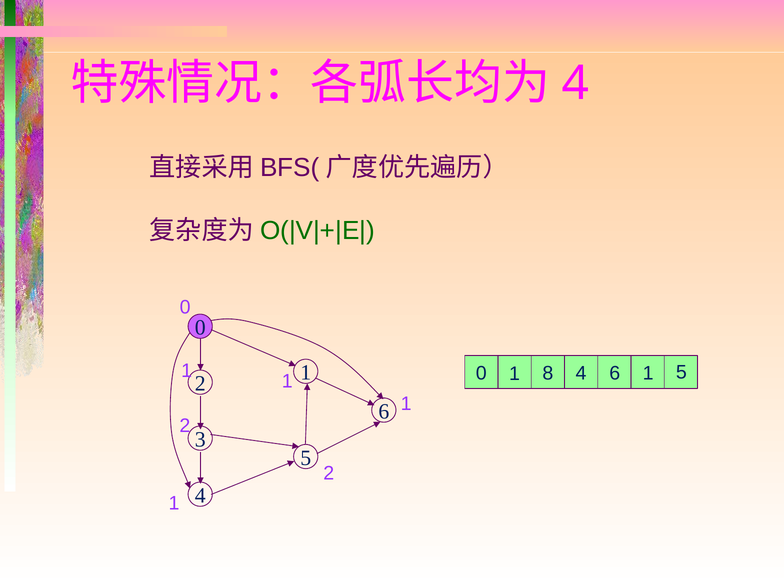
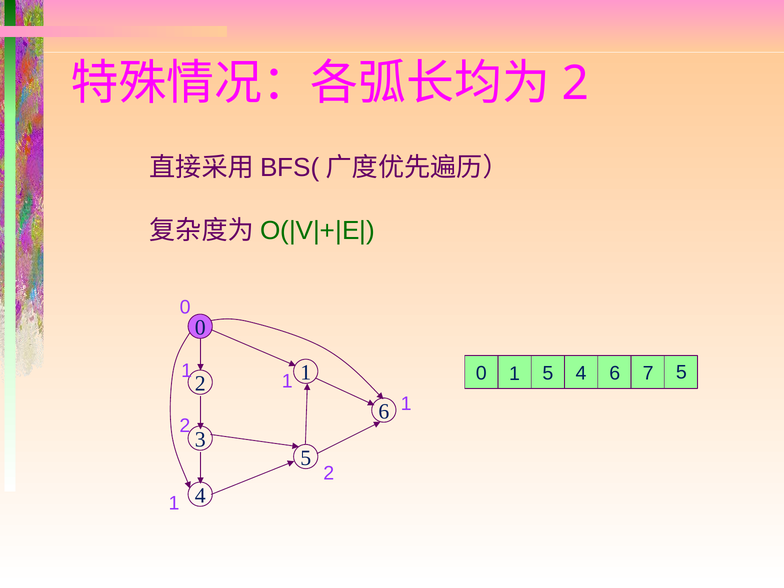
4: 4 -> 2 (575, 84)
1 8: 8 -> 5 (548, 373)
4 1: 1 -> 7 (648, 373)
